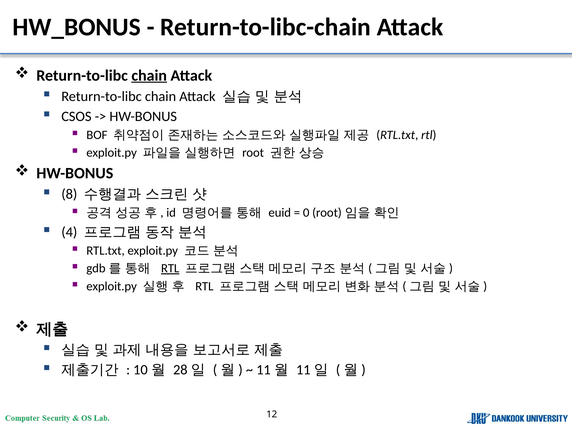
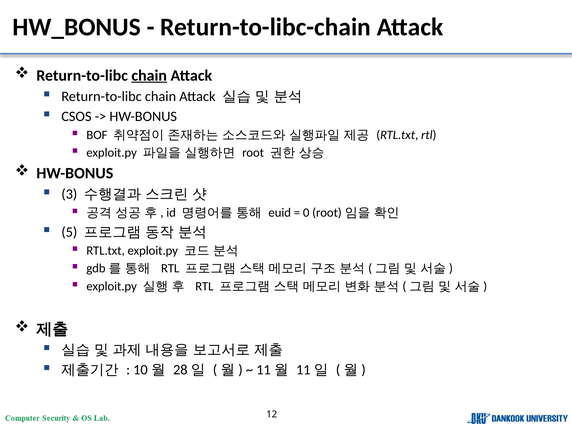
8: 8 -> 3 (69, 194)
4: 4 -> 5 (69, 232)
RTL underline: present -> none (170, 268)
